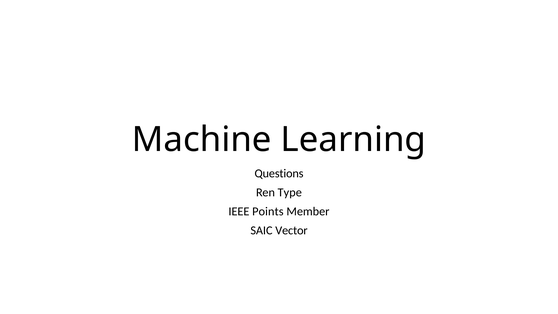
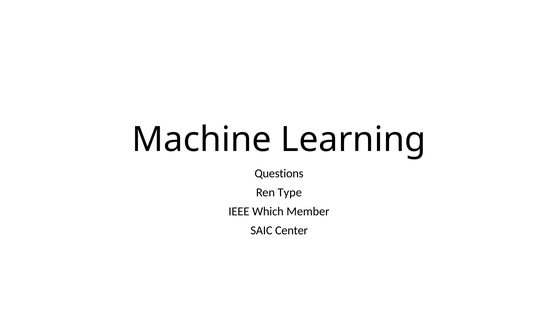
Points: Points -> Which (268, 211)
Vector: Vector -> Center (291, 230)
